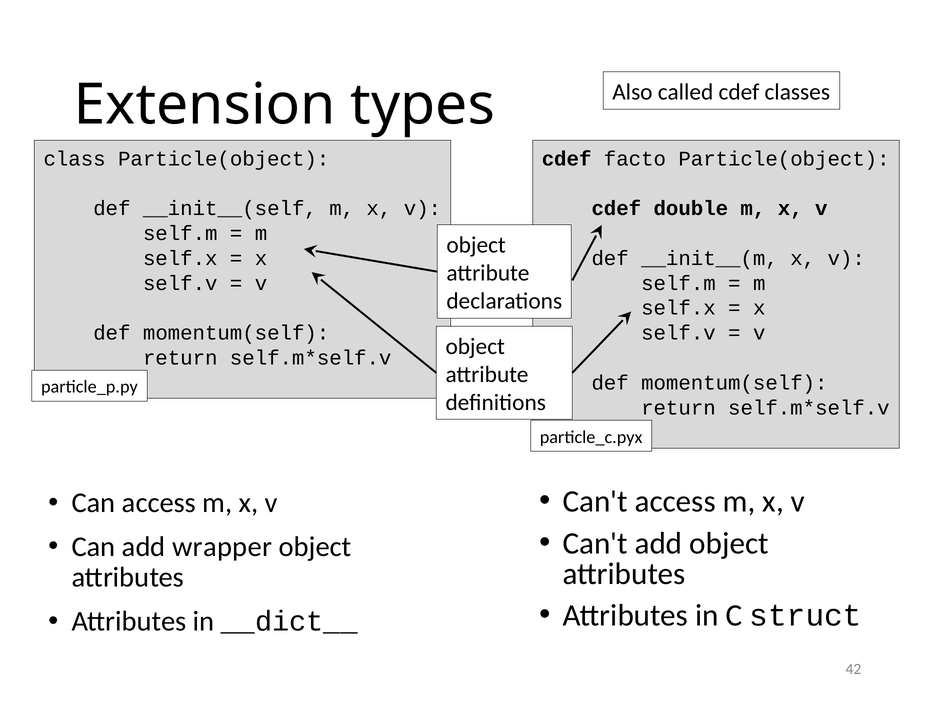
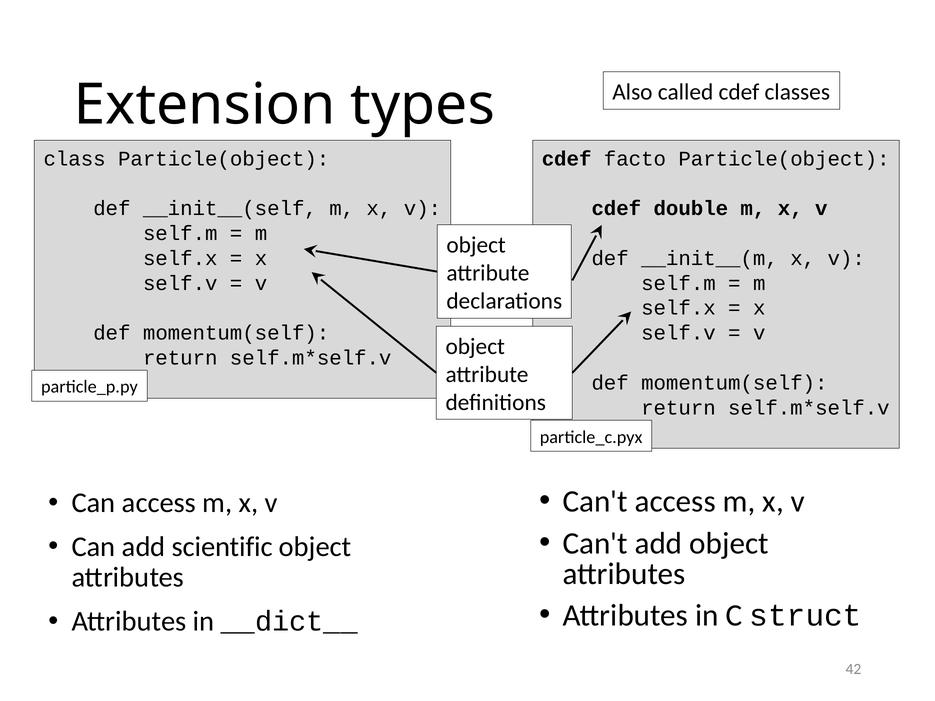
wrapper: wrapper -> scientific (222, 547)
